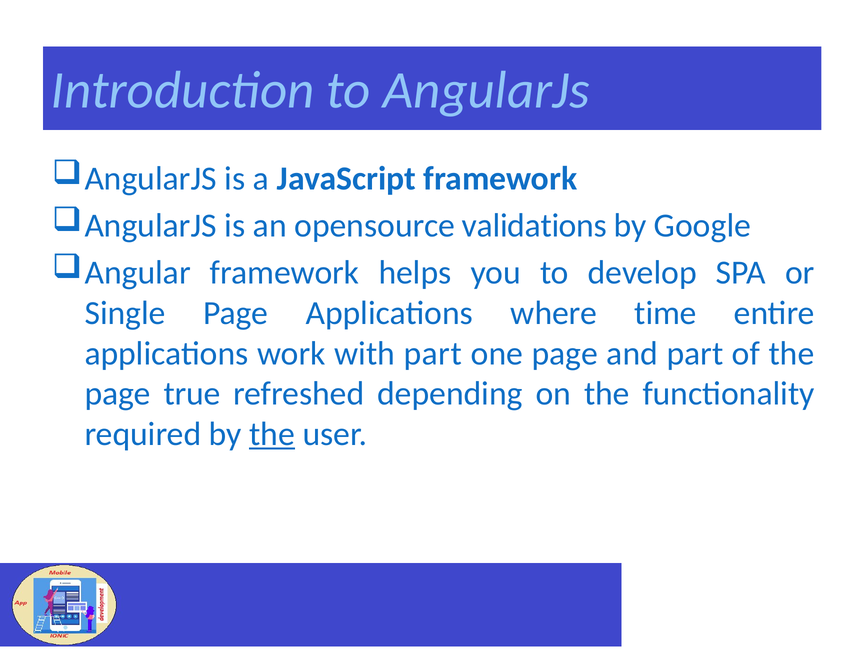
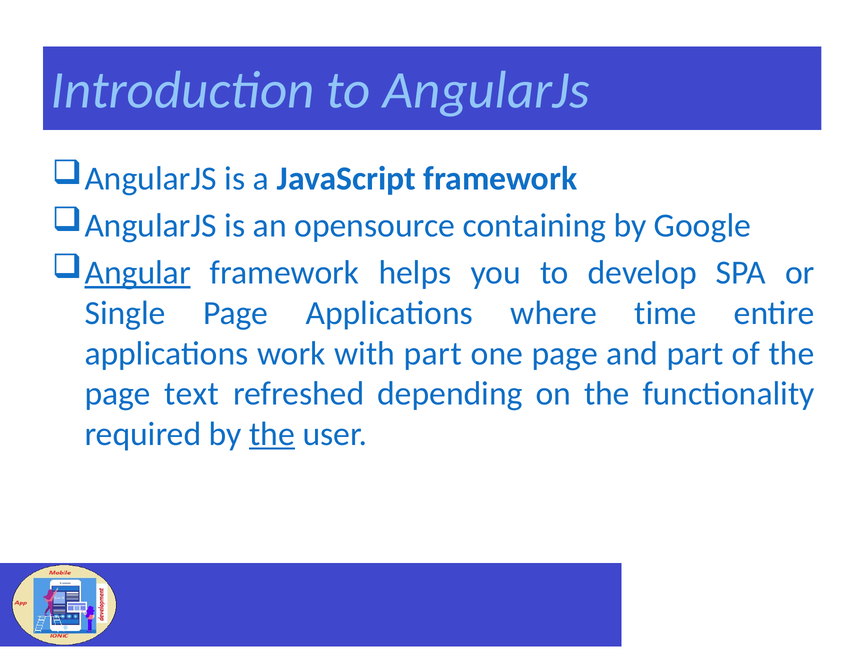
validations: validations -> containing (534, 226)
Angular underline: none -> present (138, 273)
true: true -> text (192, 394)
